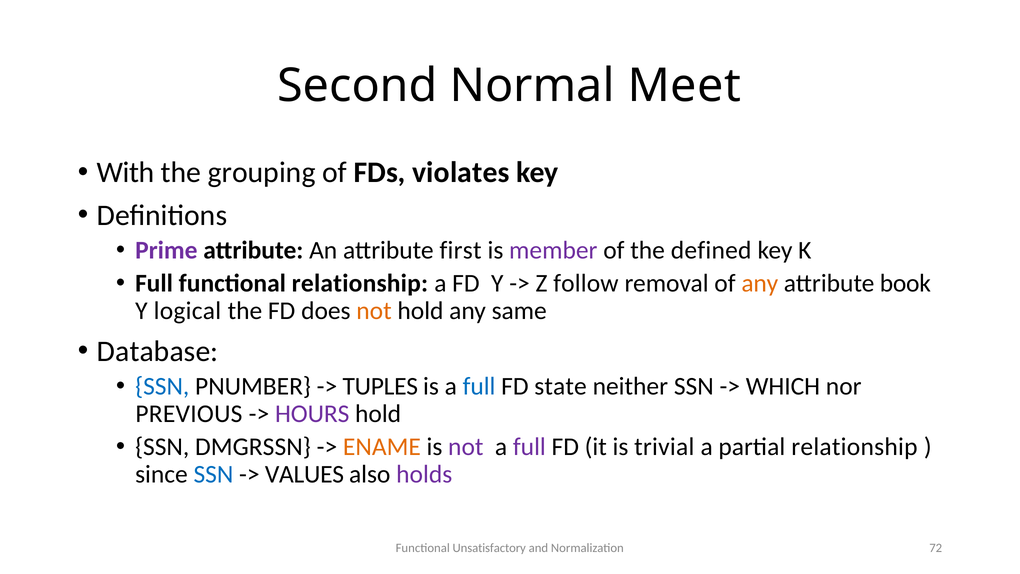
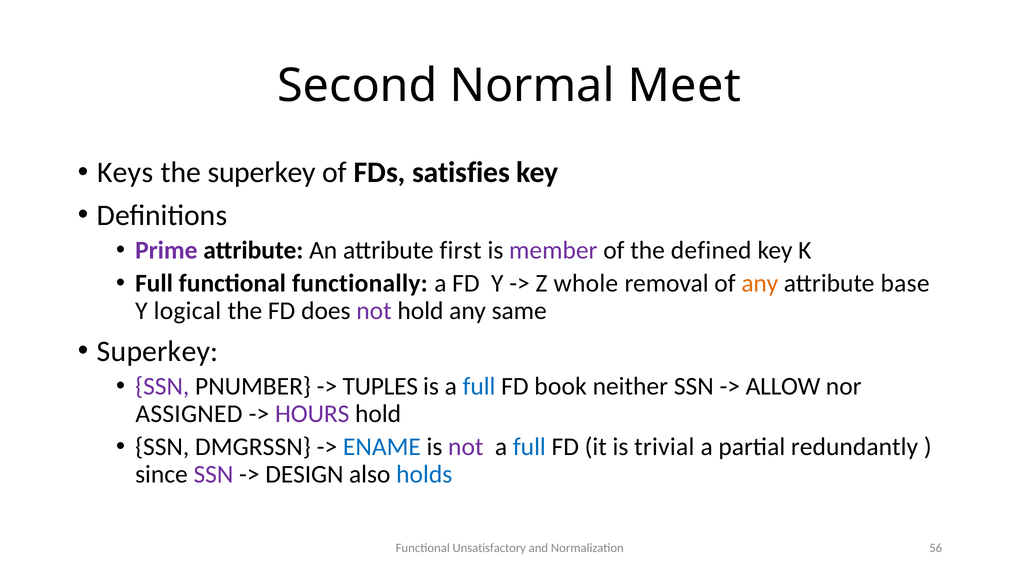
With: With -> Keys (125, 172)
the grouping: grouping -> superkey (262, 172)
violates: violates -> satisfies (461, 172)
functional relationship: relationship -> functionally (360, 283)
follow: follow -> whole (586, 283)
book: book -> base (905, 283)
not colour: orange -> purple (374, 311)
Database: Database -> Superkey (158, 351)
SSN colour: blue -> purple (162, 386)
state: state -> book (561, 386)
WHICH: WHICH -> ALLOW (783, 386)
PREVIOUS: PREVIOUS -> ASSIGNED (189, 414)
ENAME colour: orange -> blue (382, 447)
full colour: purple -> blue (529, 447)
partial relationship: relationship -> redundantly (855, 447)
SSN colour: blue -> purple (213, 474)
VALUES: VALUES -> DESIGN (304, 474)
holds colour: purple -> blue (424, 474)
72: 72 -> 56 (936, 548)
